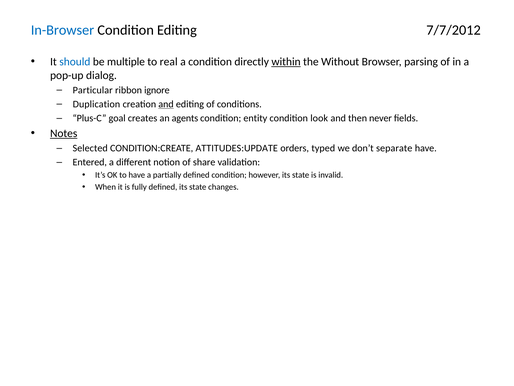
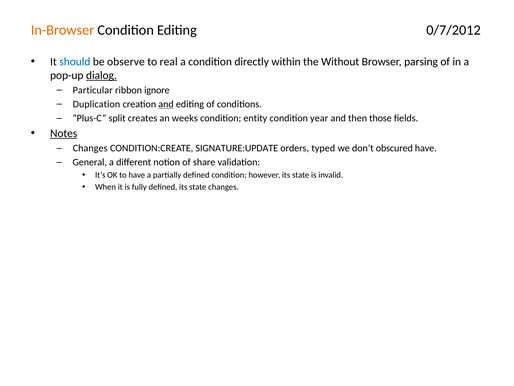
In-Browser colour: blue -> orange (63, 30)
7/7/2012: 7/7/2012 -> 0/7/2012 (454, 30)
multiple: multiple -> observe (126, 62)
within underline: present -> none (286, 62)
dialog underline: none -> present (101, 75)
goal: goal -> split (117, 118)
agents: agents -> weeks (185, 118)
look: look -> year (319, 118)
never: never -> those (380, 118)
Selected: Selected -> Changes (90, 148)
ATTITUDES:UPDATE: ATTITUDES:UPDATE -> SIGNATURE:UPDATE (237, 148)
separate: separate -> obscured (394, 148)
Entered: Entered -> General (90, 162)
